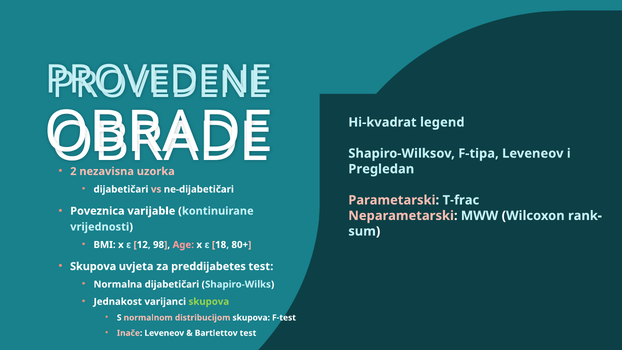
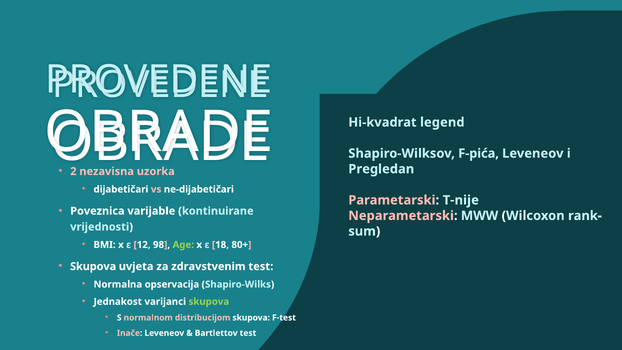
F-tipa: F-tipa -> F-pića (479, 153)
T-frac: T-frac -> T-nije (461, 200)
Age colour: pink -> light green (183, 245)
preddijabetes: preddijabetes -> zdravstvenim (208, 266)
Normalna dijabetičari: dijabetičari -> opservacija (172, 284)
